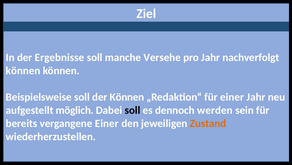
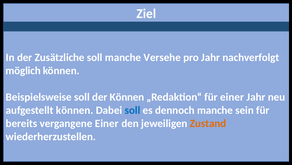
Ergebnisse: Ergebnisse -> Zusätzliche (60, 57)
können: können -> möglich (23, 70)
aufgestellt möglich: möglich -> können (75, 110)
soll colour: black -> blue (133, 110)
dennoch werden: werden -> manche (215, 110)
